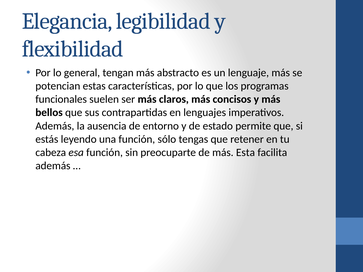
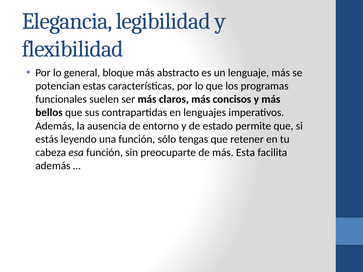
tengan: tengan -> bloque (118, 73)
